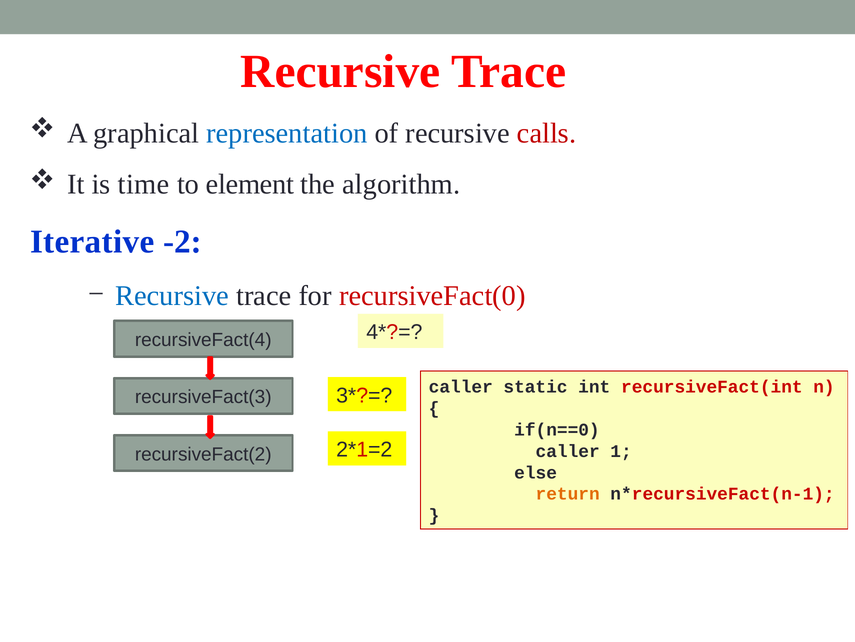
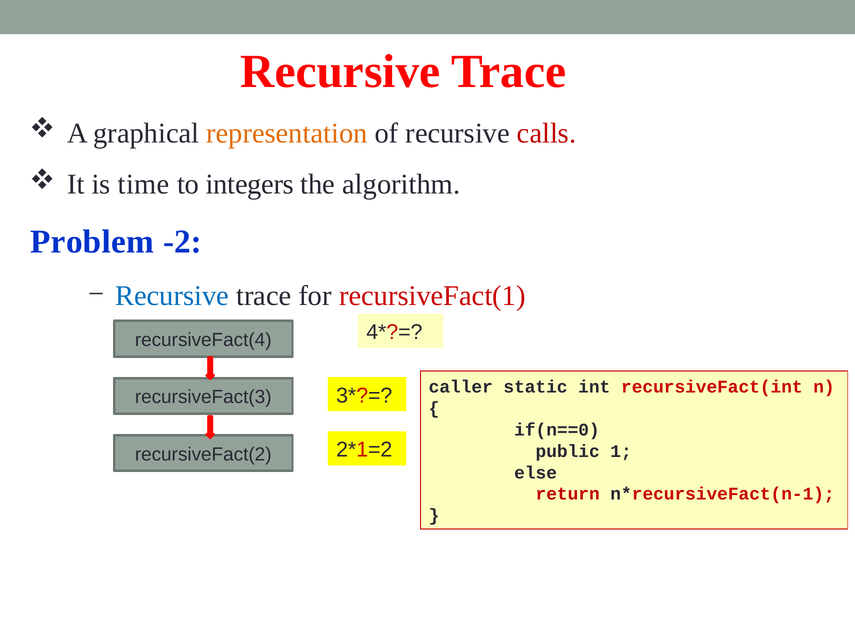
representation colour: blue -> orange (287, 133)
element: element -> integers (250, 184)
Iterative: Iterative -> Problem (92, 242)
recursiveFact(0: recursiveFact(0 -> recursiveFact(1 (432, 296)
caller: caller -> public (568, 451)
return colour: orange -> red (568, 494)
